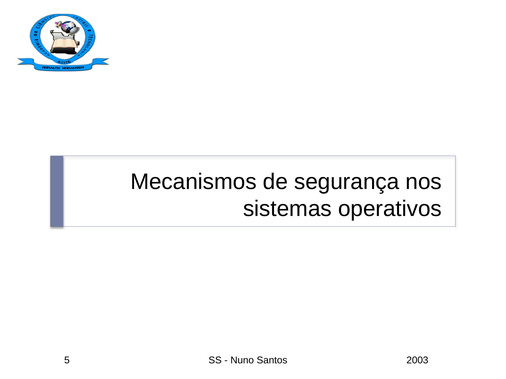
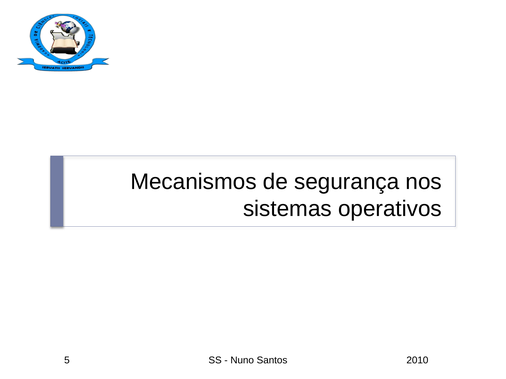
2003: 2003 -> 2010 (417, 361)
